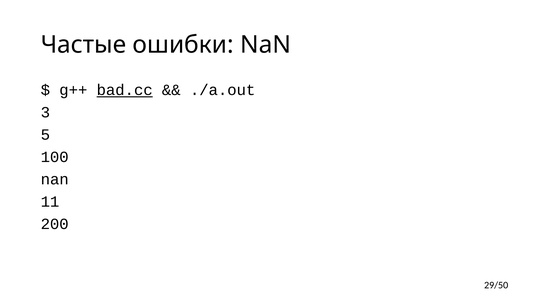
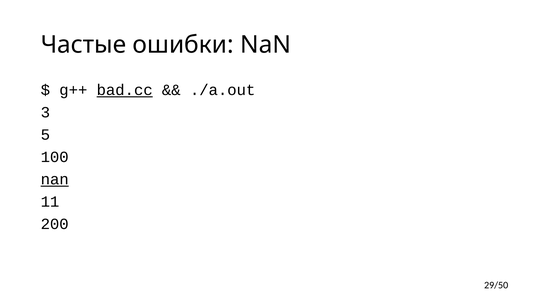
nan underline: none -> present (55, 180)
